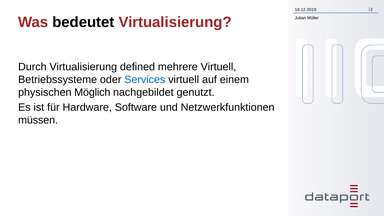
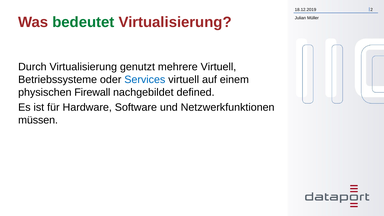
bedeutet colour: black -> green (83, 22)
defined: defined -> genutzt (137, 67)
Möglich: Möglich -> Firewall (92, 92)
genutzt: genutzt -> defined (196, 92)
